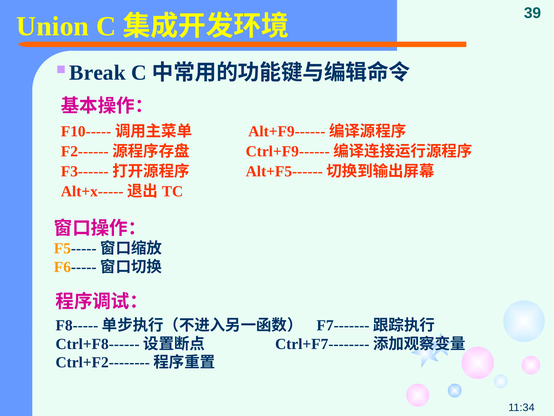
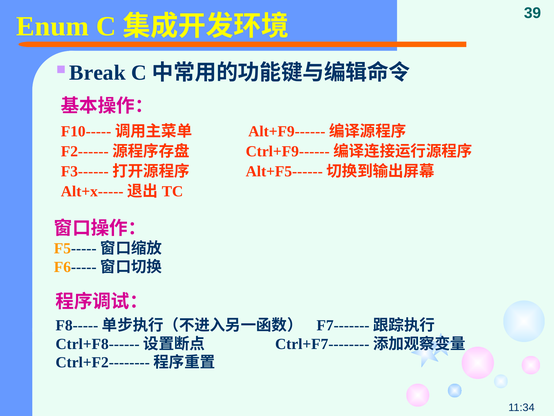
Union: Union -> Enum (53, 26)
